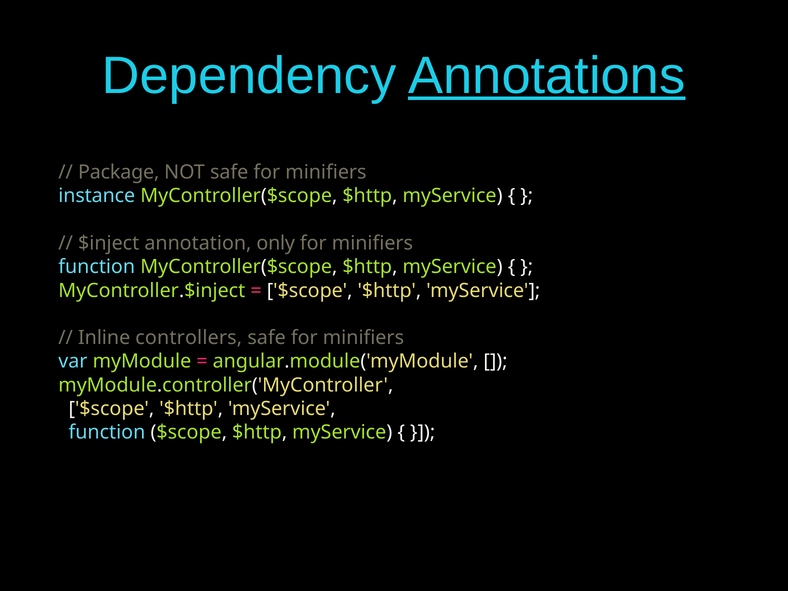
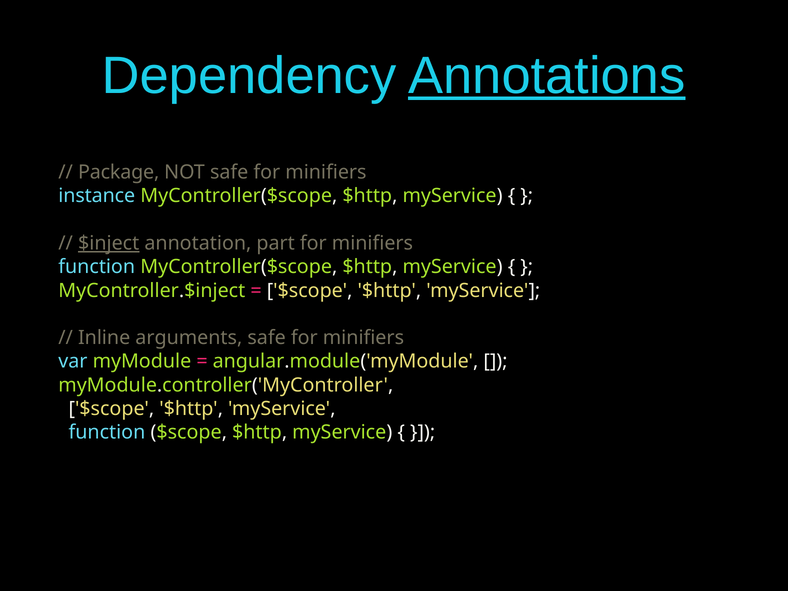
$inject underline: none -> present (109, 243)
only: only -> part (276, 243)
controllers: controllers -> arguments (189, 338)
